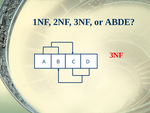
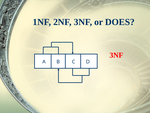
ABDE: ABDE -> DOES (120, 22)
